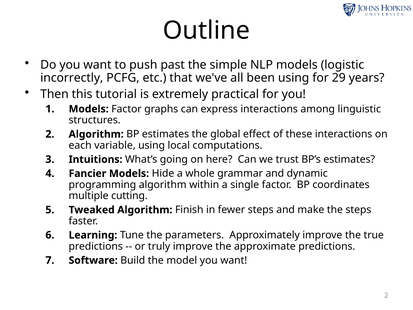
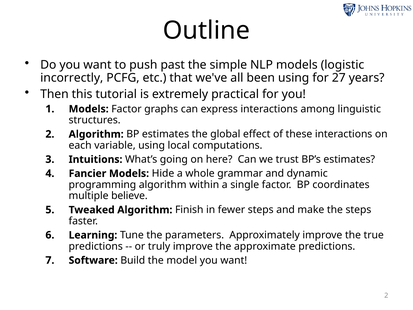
29: 29 -> 27 (339, 78)
cutting: cutting -> believe (129, 196)
